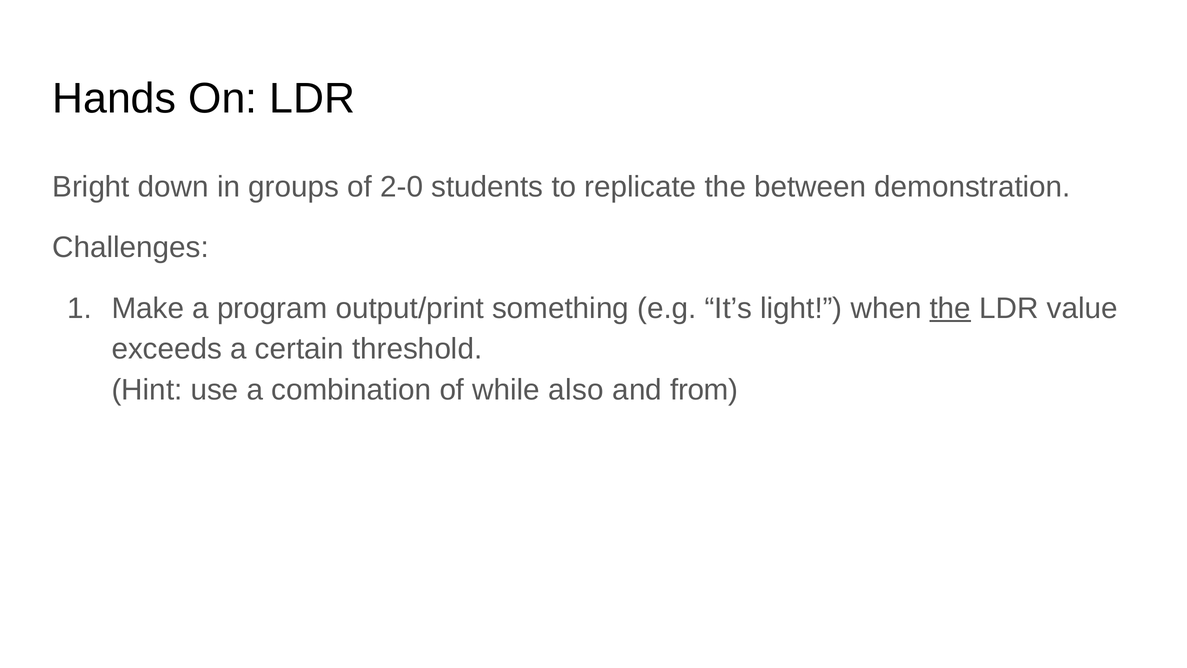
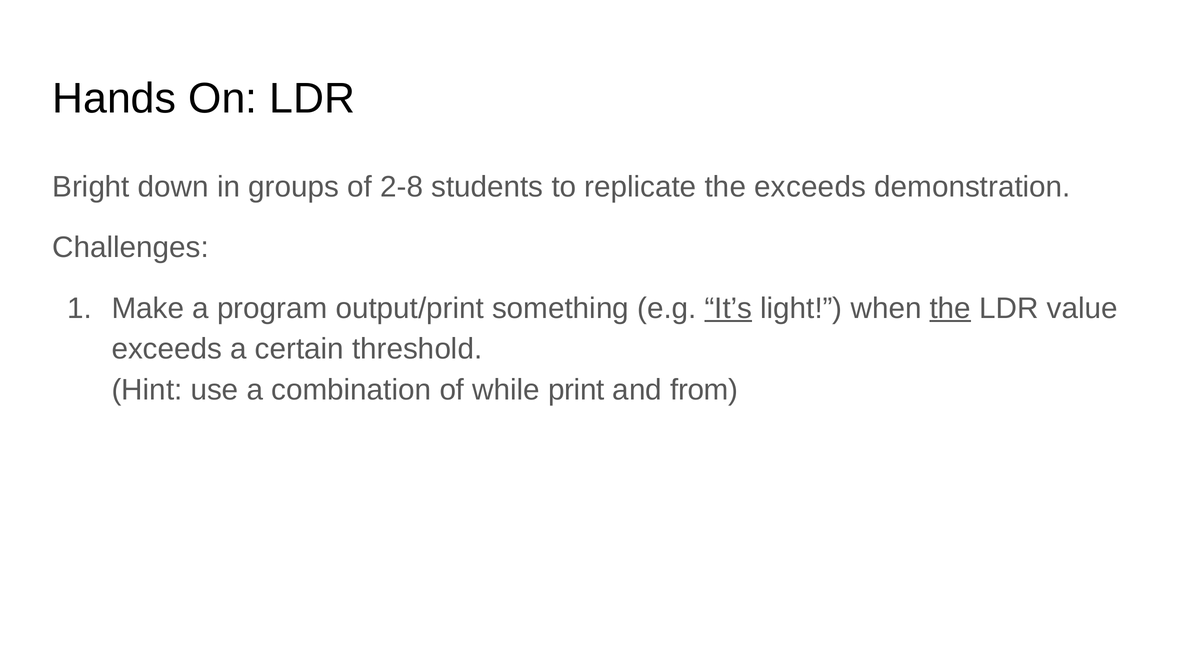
2-0: 2-0 -> 2-8 (402, 187)
the between: between -> exceeds (810, 187)
It’s underline: none -> present (728, 308)
also: also -> print (576, 390)
